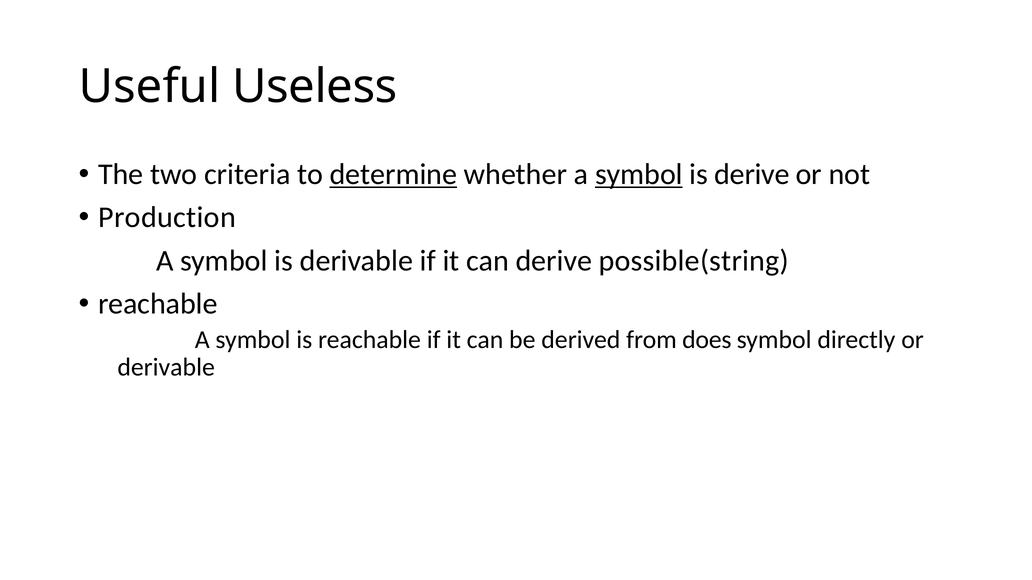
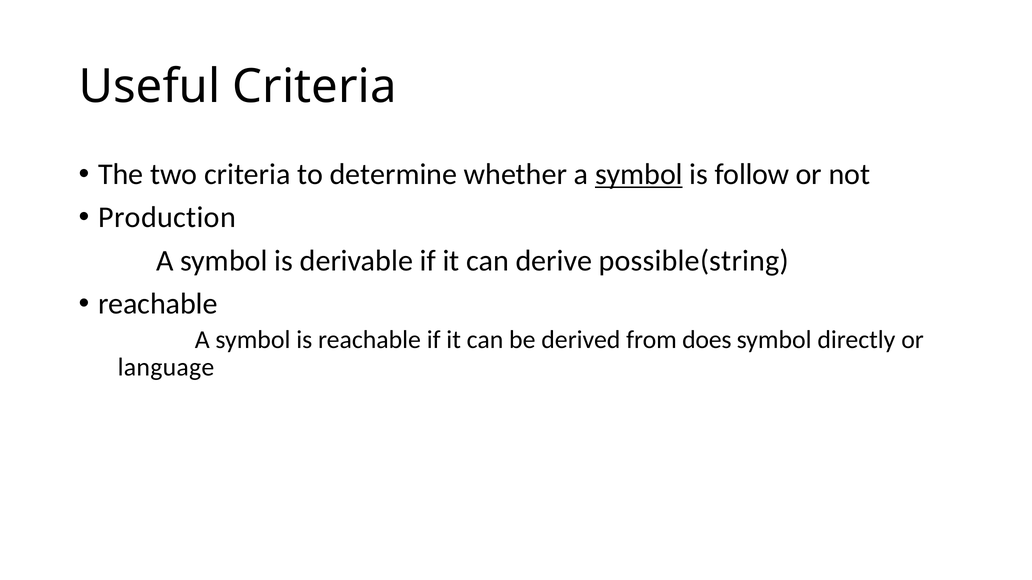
Useful Useless: Useless -> Criteria (315, 87)
determine underline: present -> none (393, 174)
is derive: derive -> follow (752, 174)
derivable: derivable -> language (166, 368)
